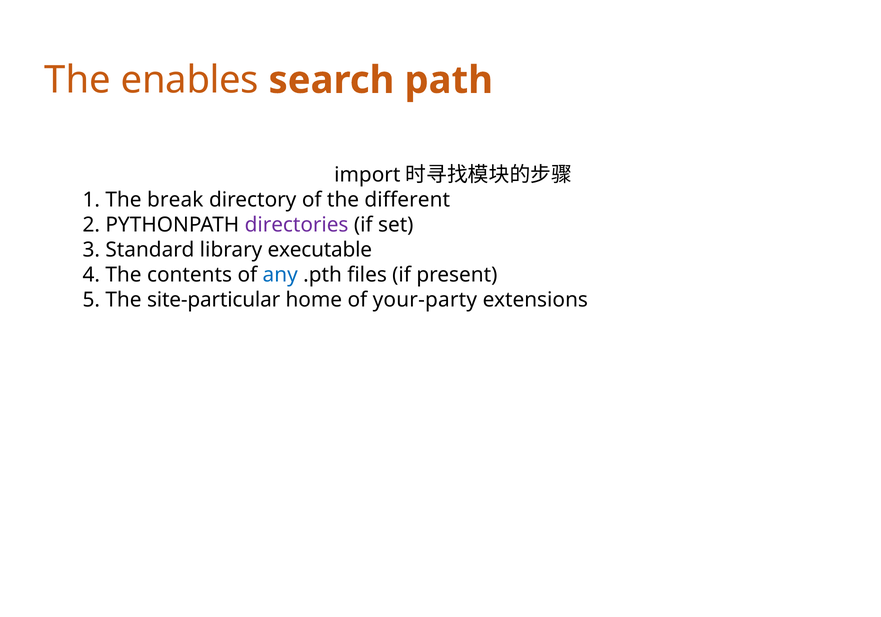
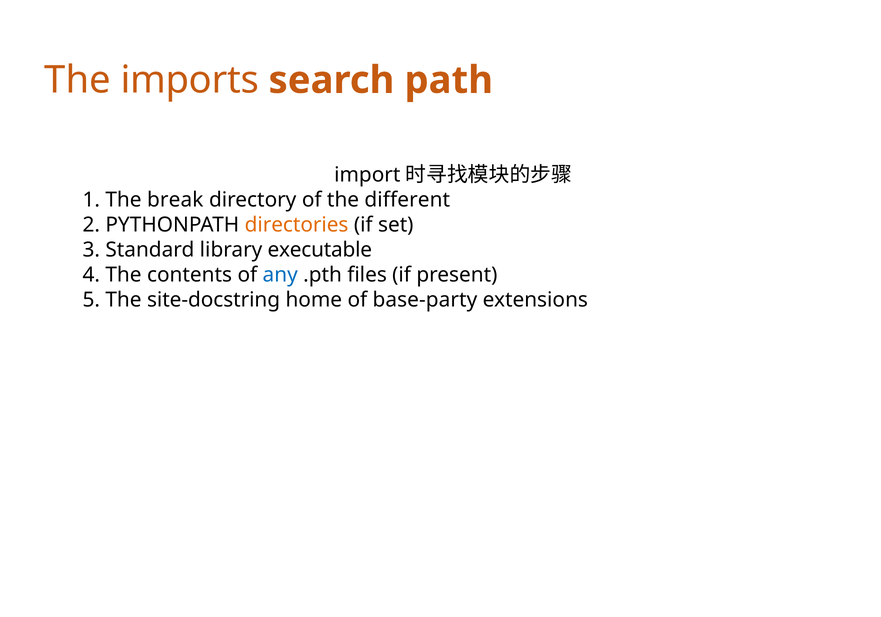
enables: enables -> imports (190, 80)
directories colour: purple -> orange (297, 225)
site-particular: site-particular -> site-docstring (214, 300)
your-party: your-party -> base-party (425, 300)
